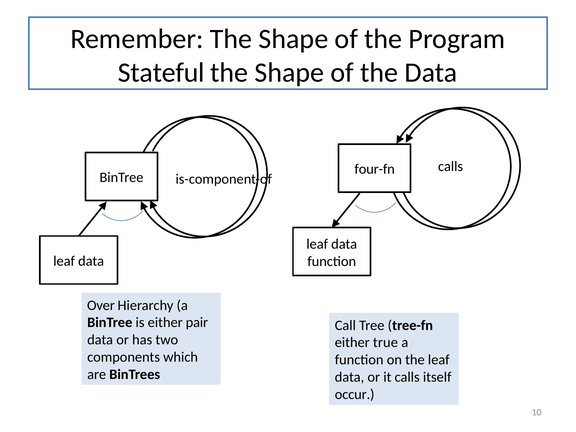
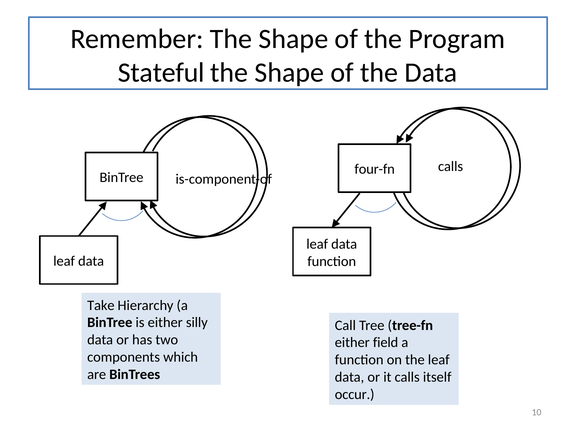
Over: Over -> Take (101, 305)
pair: pair -> silly (197, 323)
true: true -> field (386, 343)
